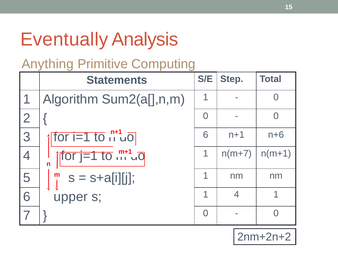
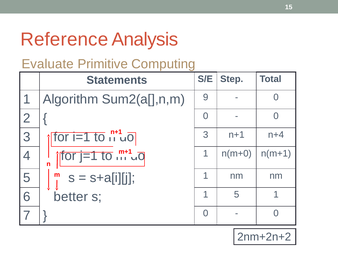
Eventually: Eventually -> Reference (64, 39)
Anything: Anything -> Evaluate (48, 64)
Sum2(a[],n,m 1: 1 -> 9 (206, 97)
6: 6 -> 3 (206, 135)
n+6: n+6 -> n+4 (276, 135)
n(m+7: n(m+7 -> n(m+0 (237, 153)
upper: upper -> better (71, 196)
1 4: 4 -> 5 (237, 194)
